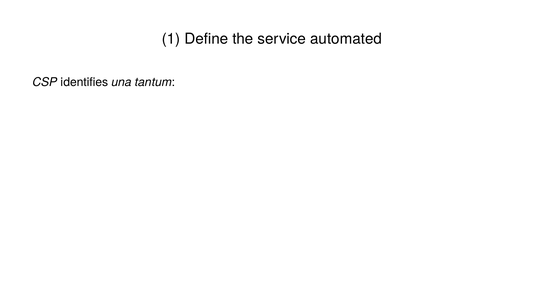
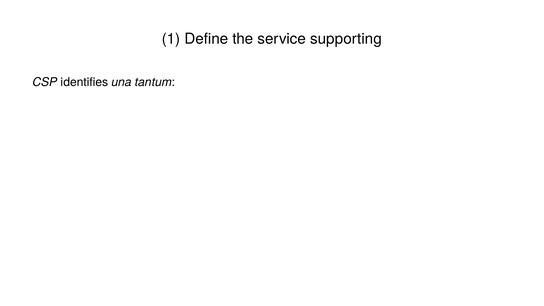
automated: automated -> supporting (346, 39)
